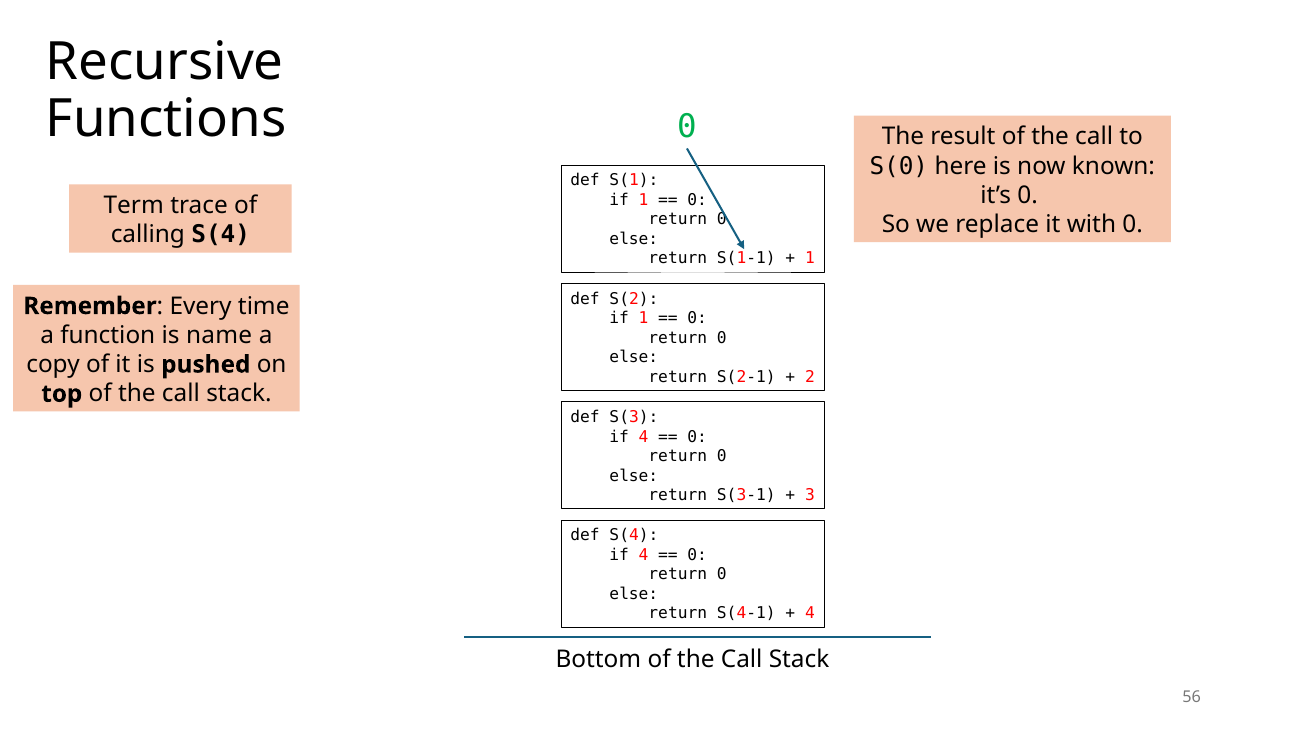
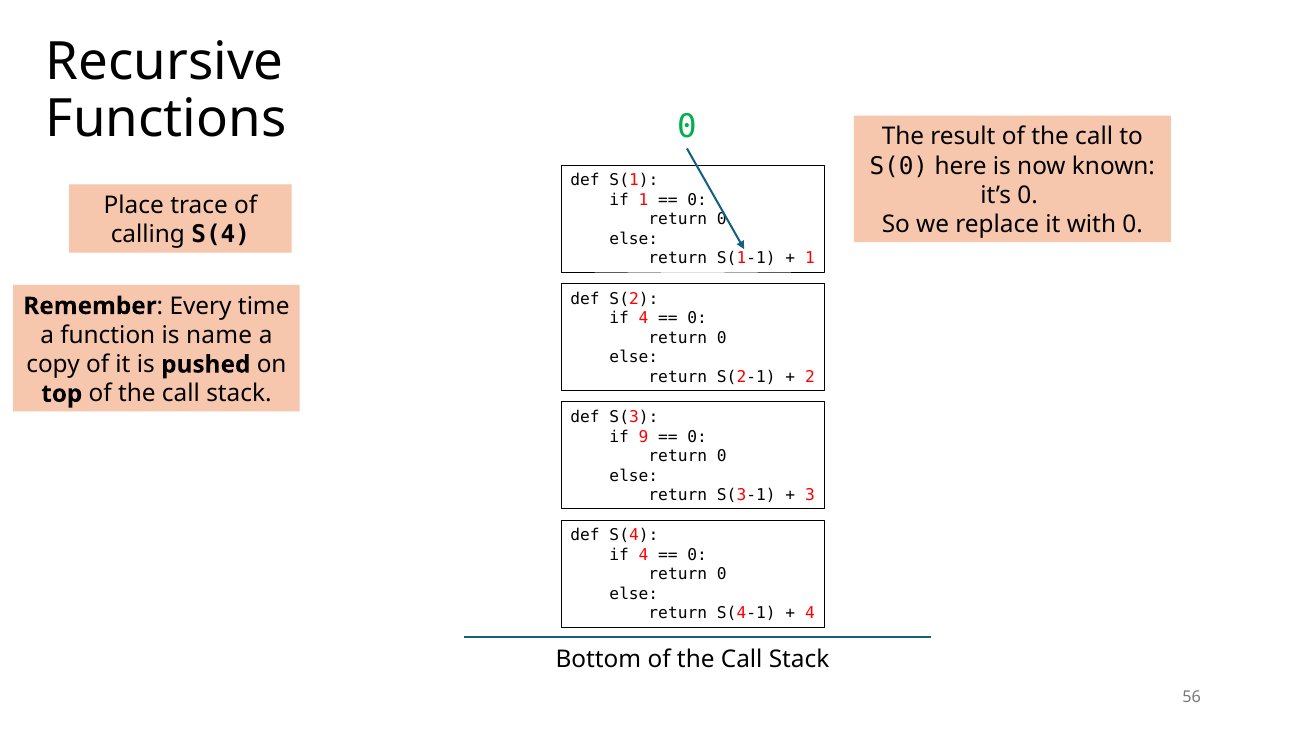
Term: Term -> Place (134, 206)
1: 1 -> 4 (644, 318)
4: 4 -> 9 (644, 437)
